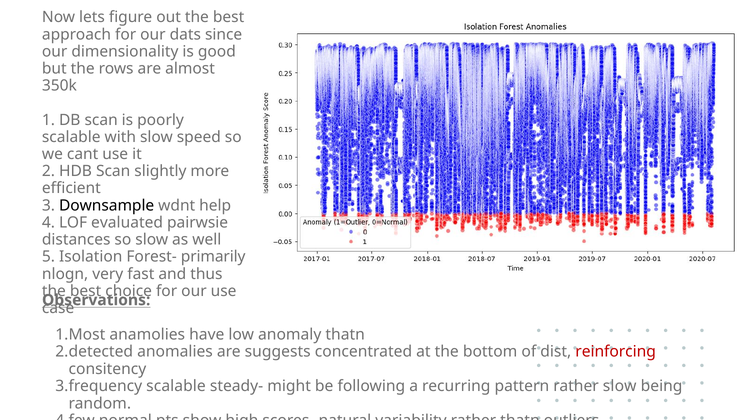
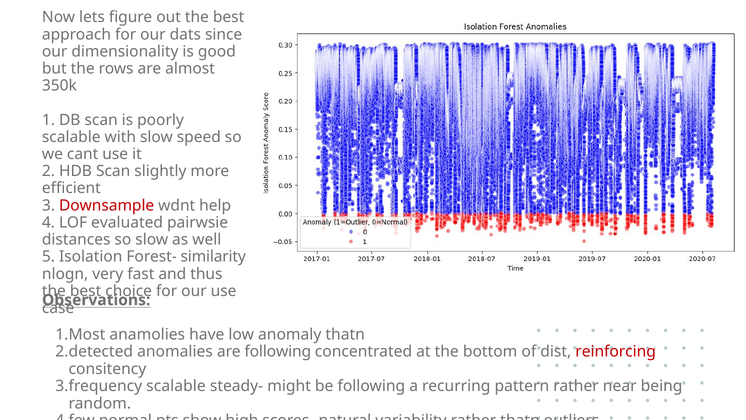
Downsample colour: black -> red (107, 205)
primarily: primarily -> similarity (213, 257)
are suggests: suggests -> following (278, 351)
rather slow: slow -> near (620, 386)
